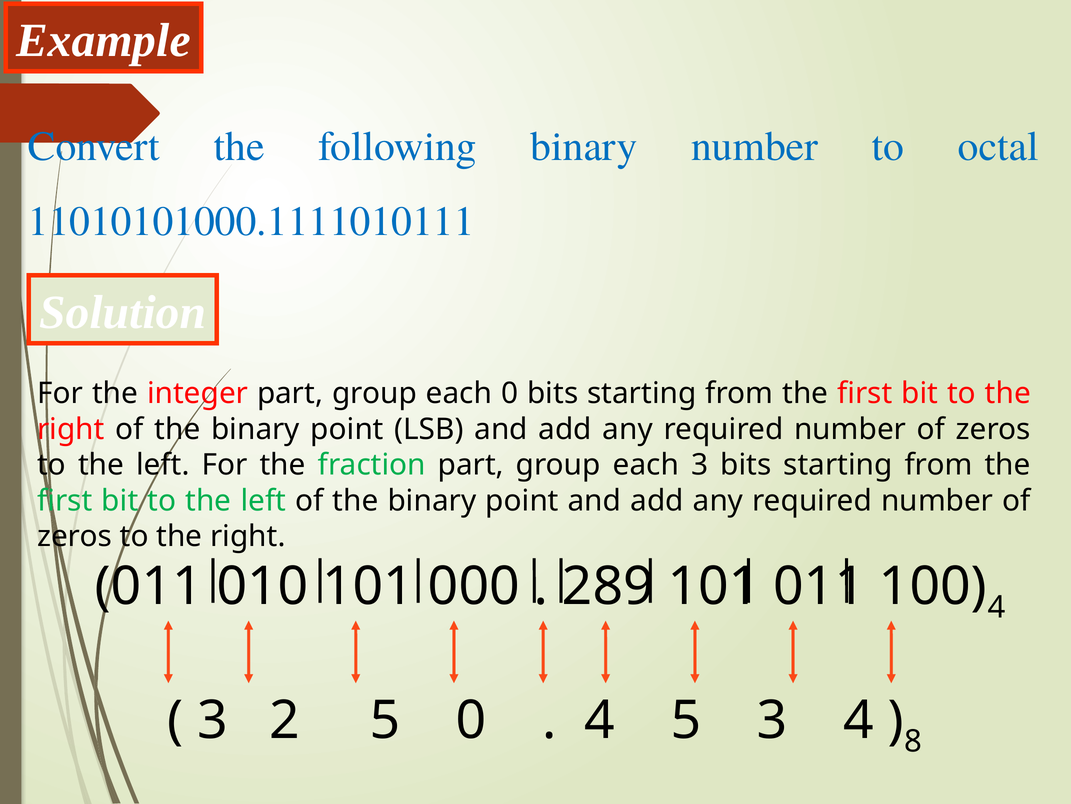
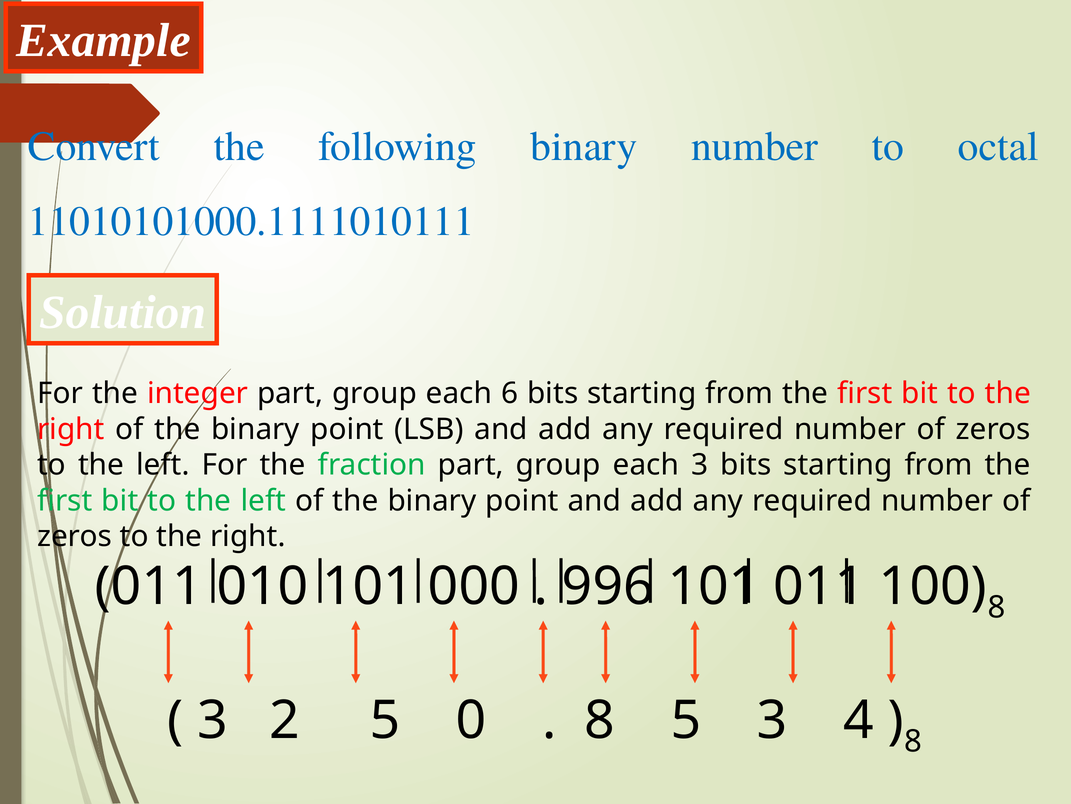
each 0: 0 -> 6 (510, 393)
289: 289 -> 996 (608, 586)
4: 4 -> 8 (997, 607)
4: 4 -> 8 (600, 720)
